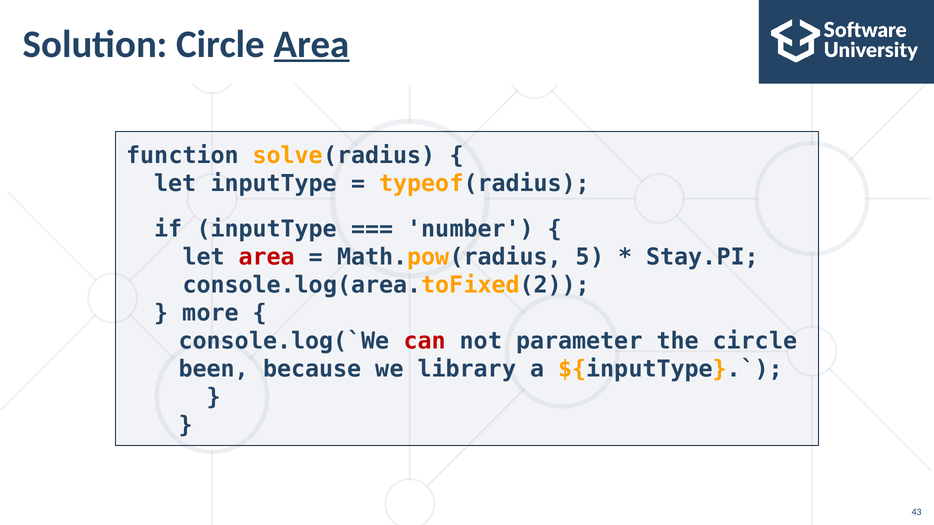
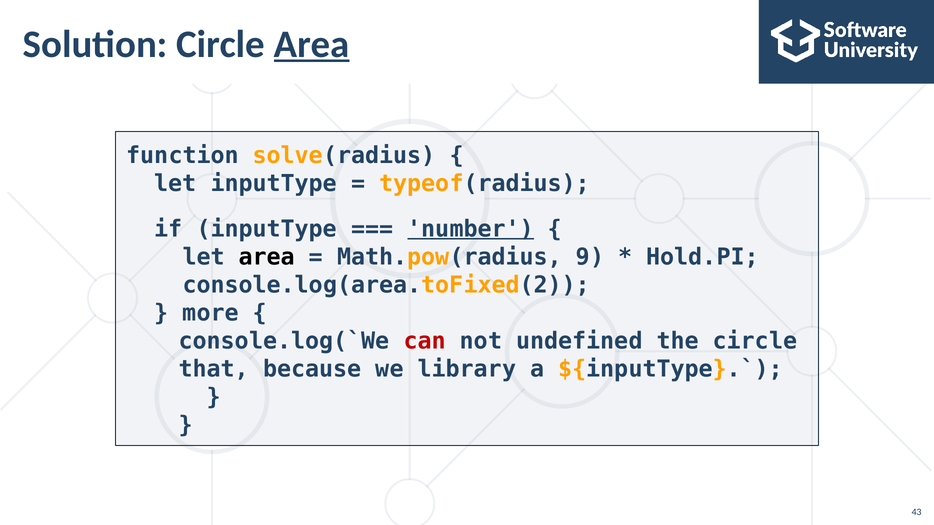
number underline: none -> present (471, 229)
area colour: red -> black (267, 257)
5: 5 -> 9 (590, 257)
Stay.PI: Stay.PI -> Hold.PI (702, 257)
parameter: parameter -> undefined (579, 341)
been: been -> that (214, 369)
